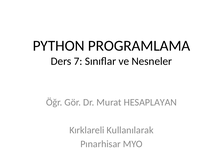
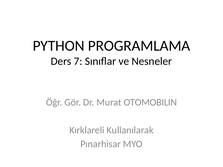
HESAPLAYAN: HESAPLAYAN -> OTOMOBILIN (150, 103)
